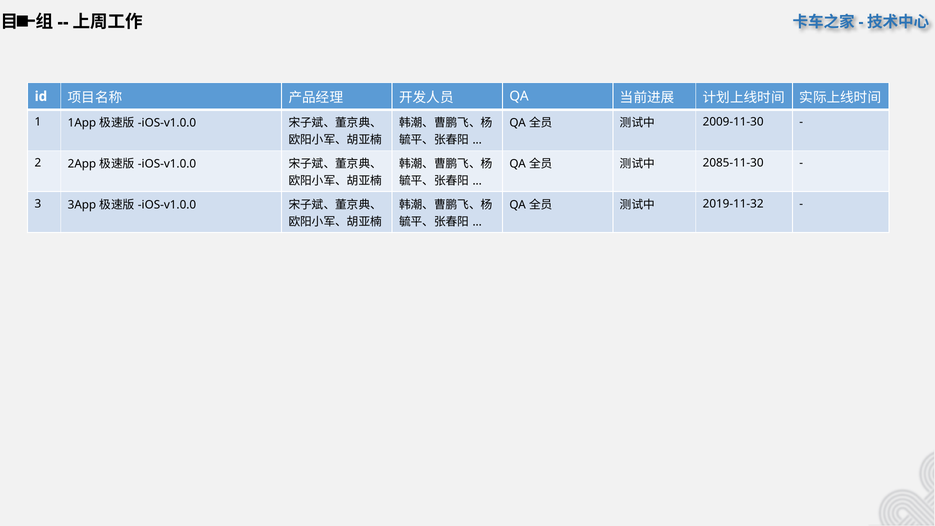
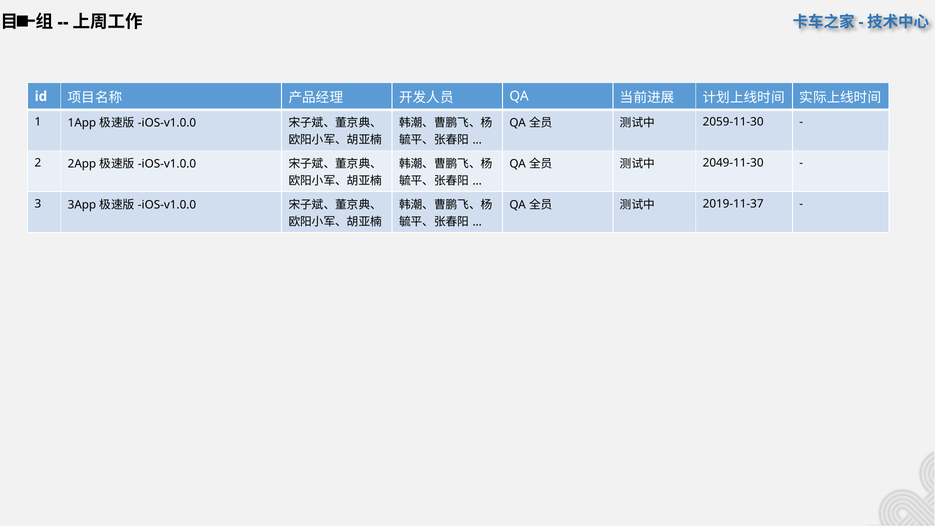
2009-11-30: 2009-11-30 -> 2059-11-30 (733, 122)
2085-11-30: 2085-11-30 -> 2049-11-30 (733, 163)
2019-11-32: 2019-11-32 -> 2019-11-37 (733, 204)
